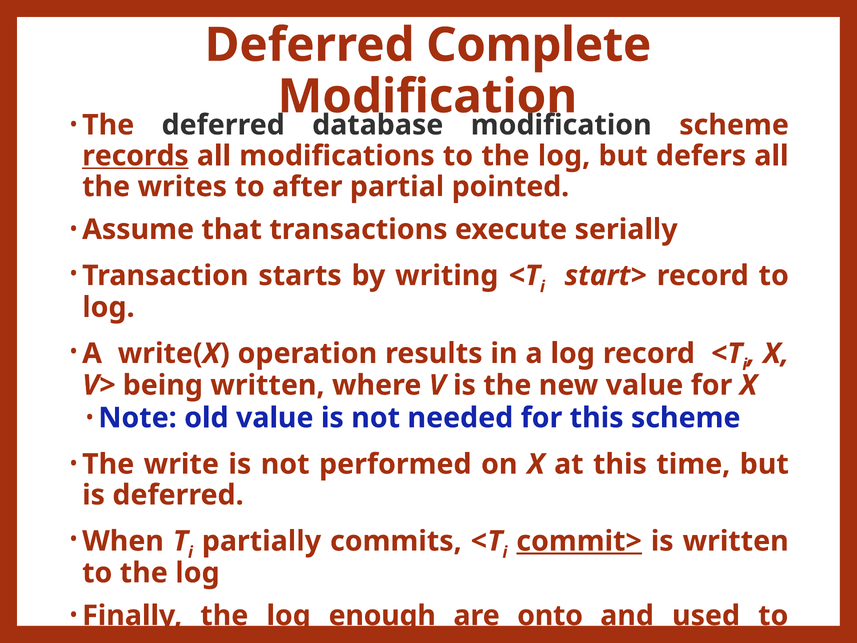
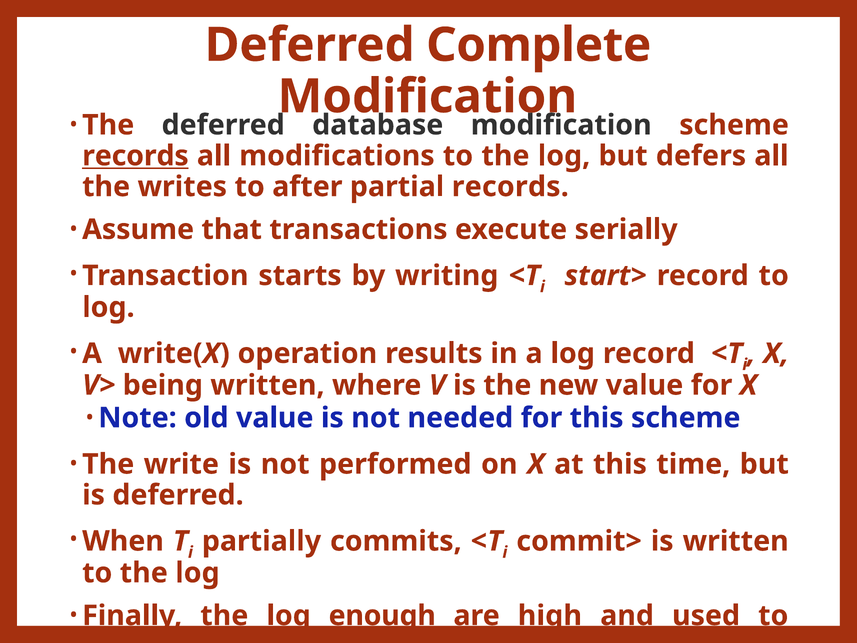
partial pointed: pointed -> records (510, 187)
commit> underline: present -> none (579, 541)
onto: onto -> high (550, 615)
